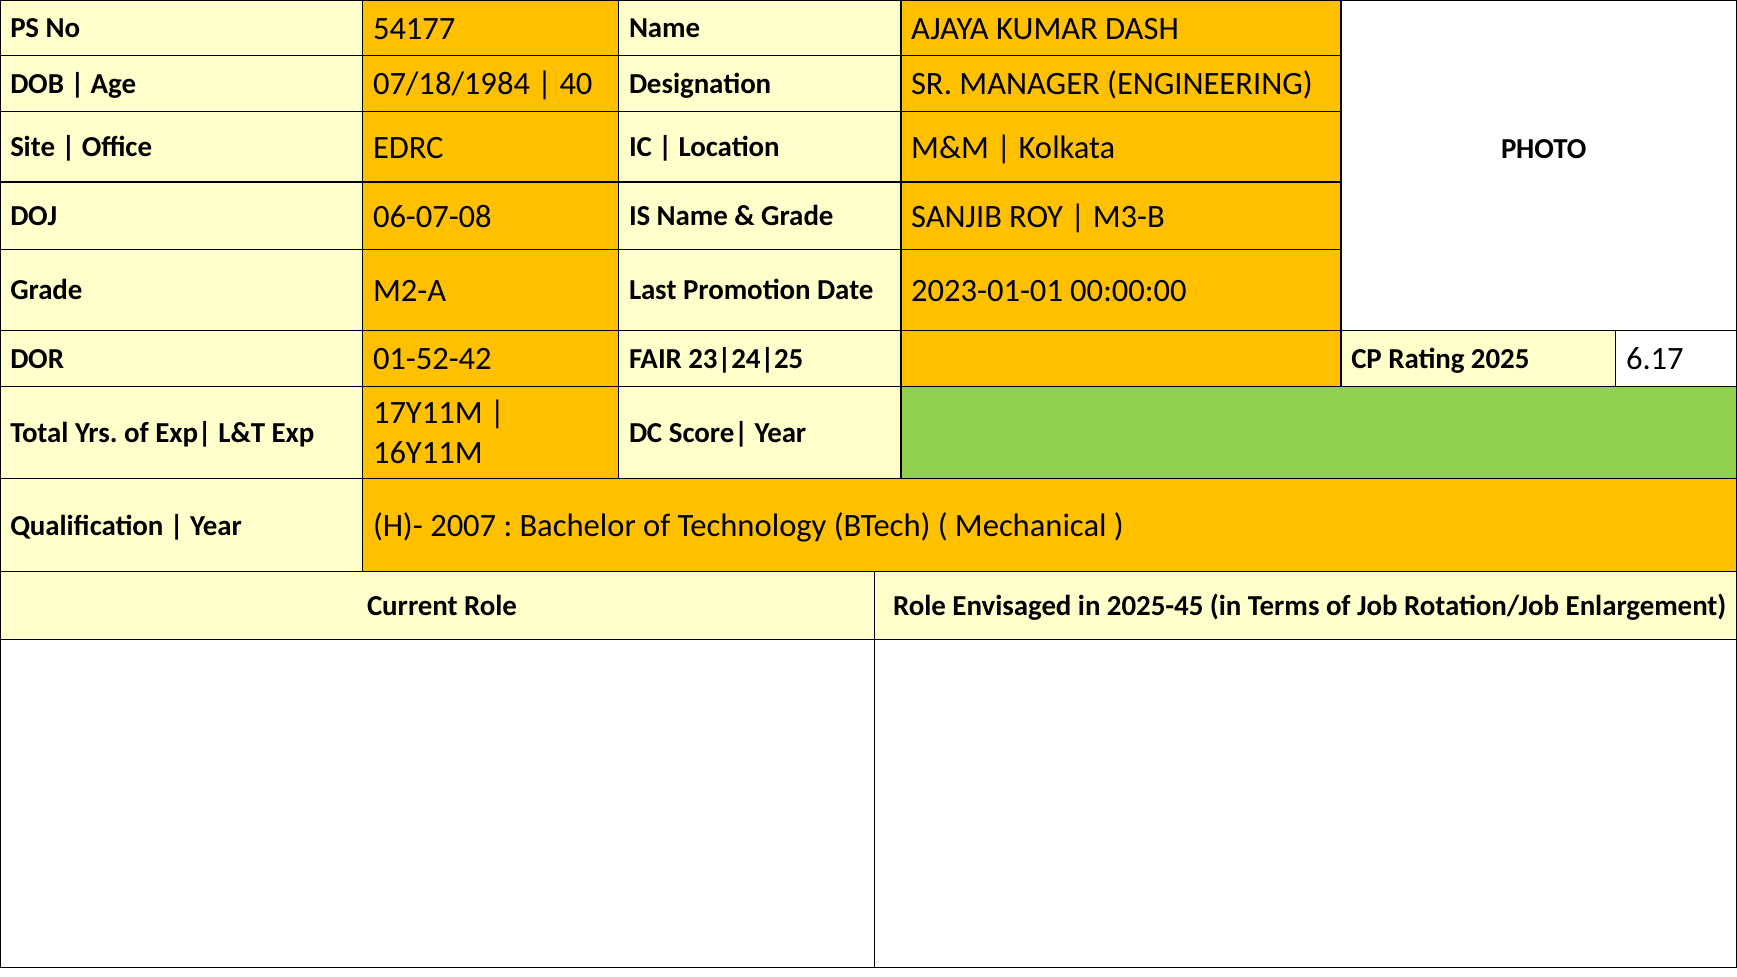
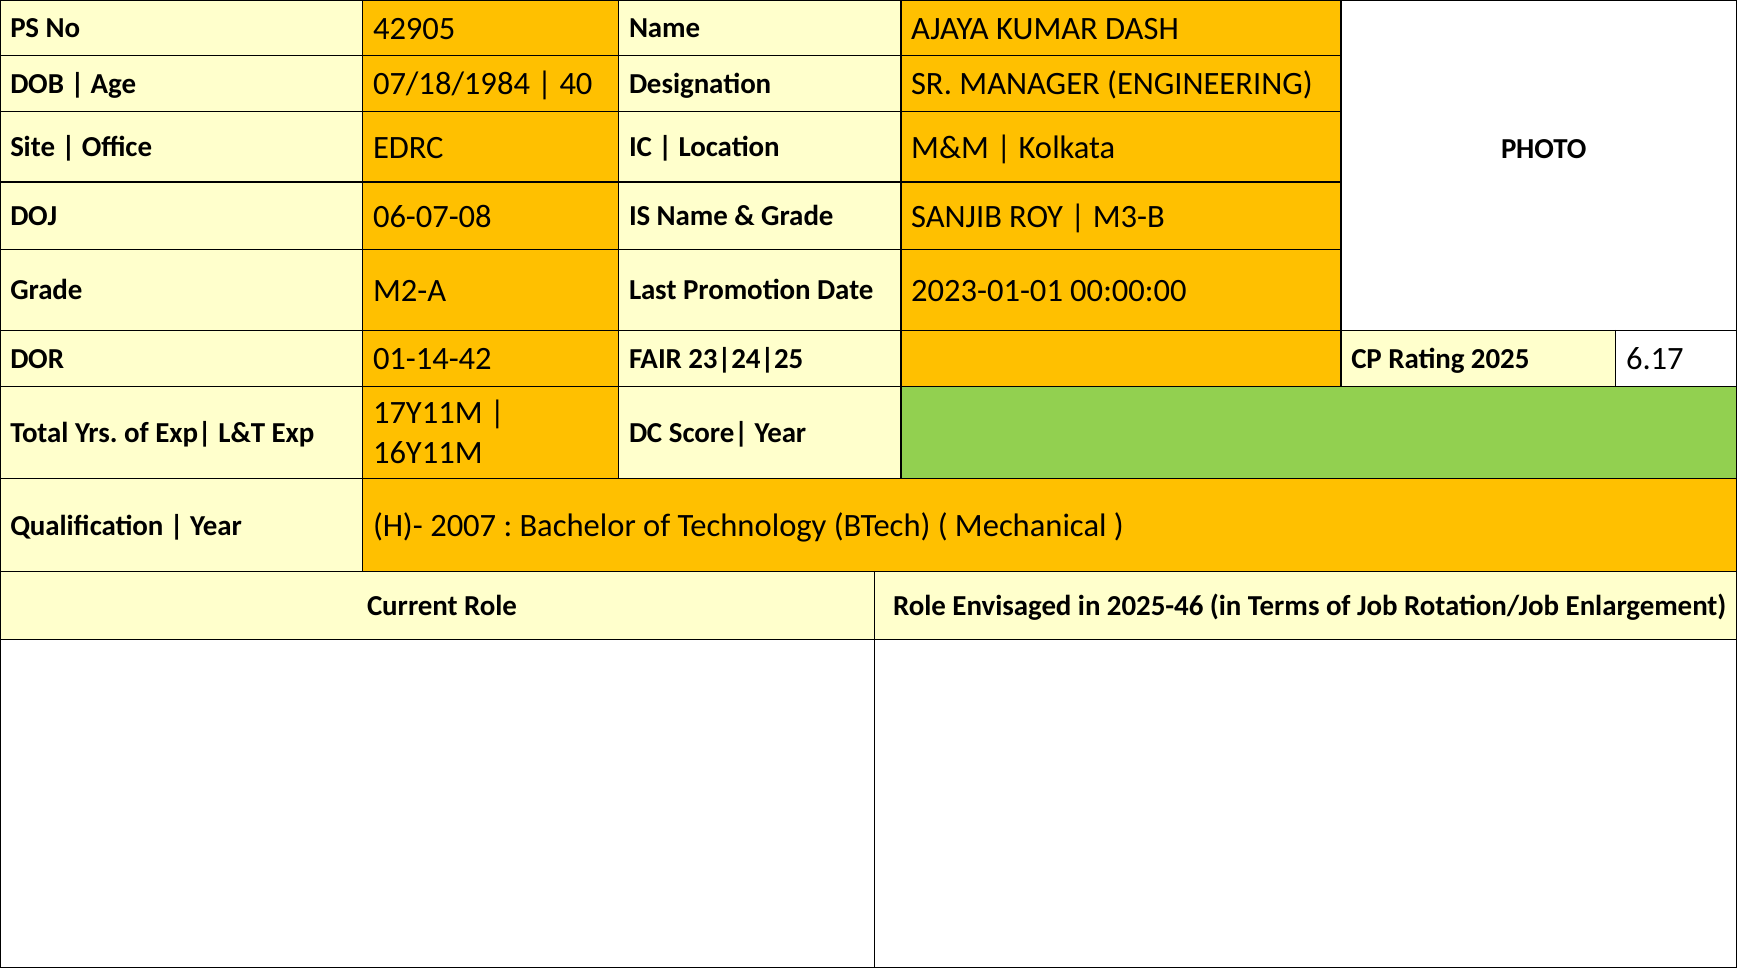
54177: 54177 -> 42905 (414, 28)
01-52-42: 01-52-42 -> 01-14-42 (432, 359)
2025-45: 2025-45 -> 2025-46 (1155, 606)
